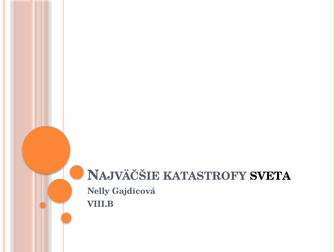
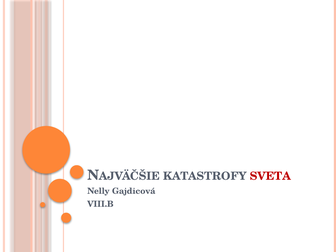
SVETA colour: black -> red (270, 176)
